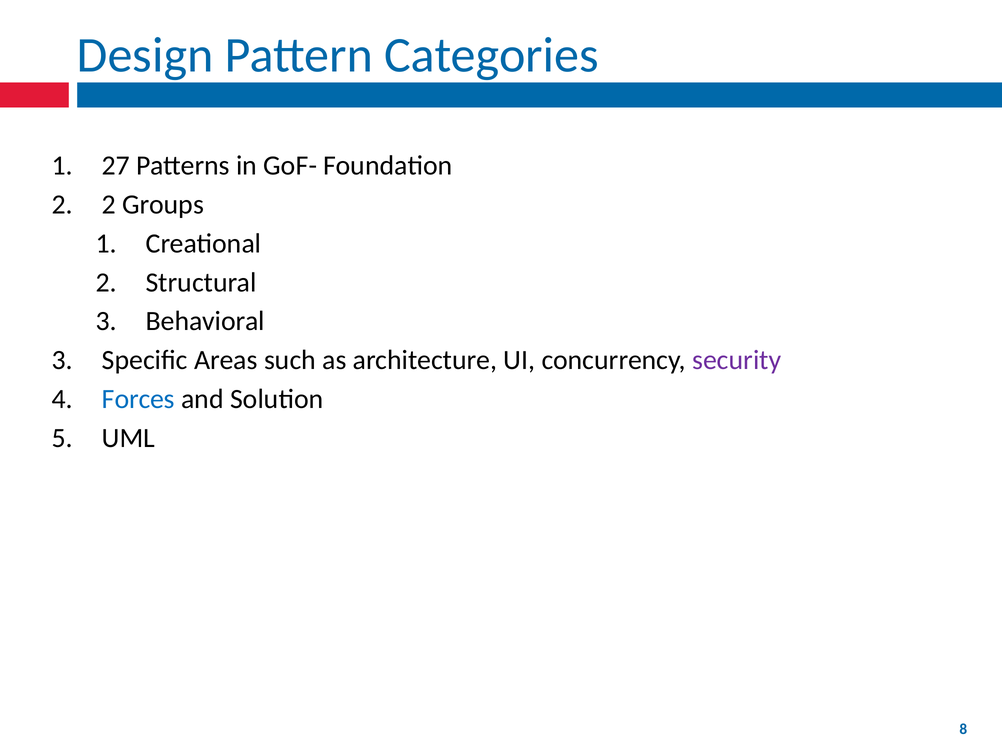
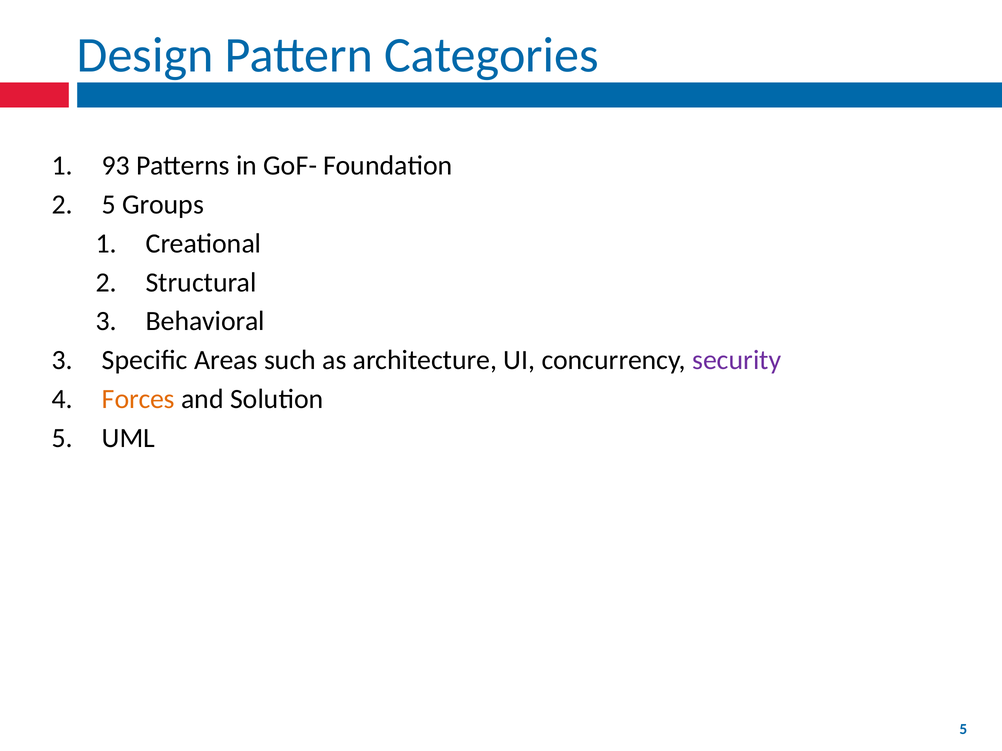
27: 27 -> 93 (116, 166)
2: 2 -> 5 (109, 205)
Forces colour: blue -> orange (138, 399)
8: 8 -> 5 (963, 730)
